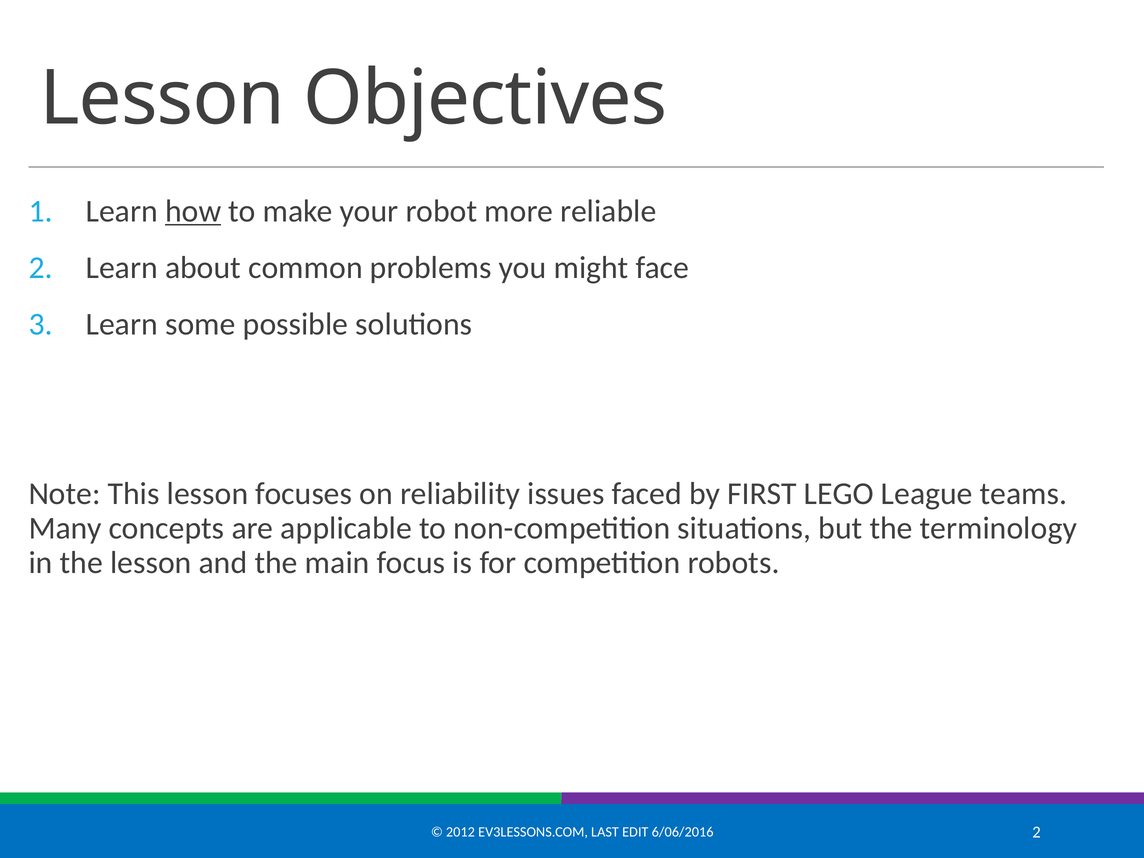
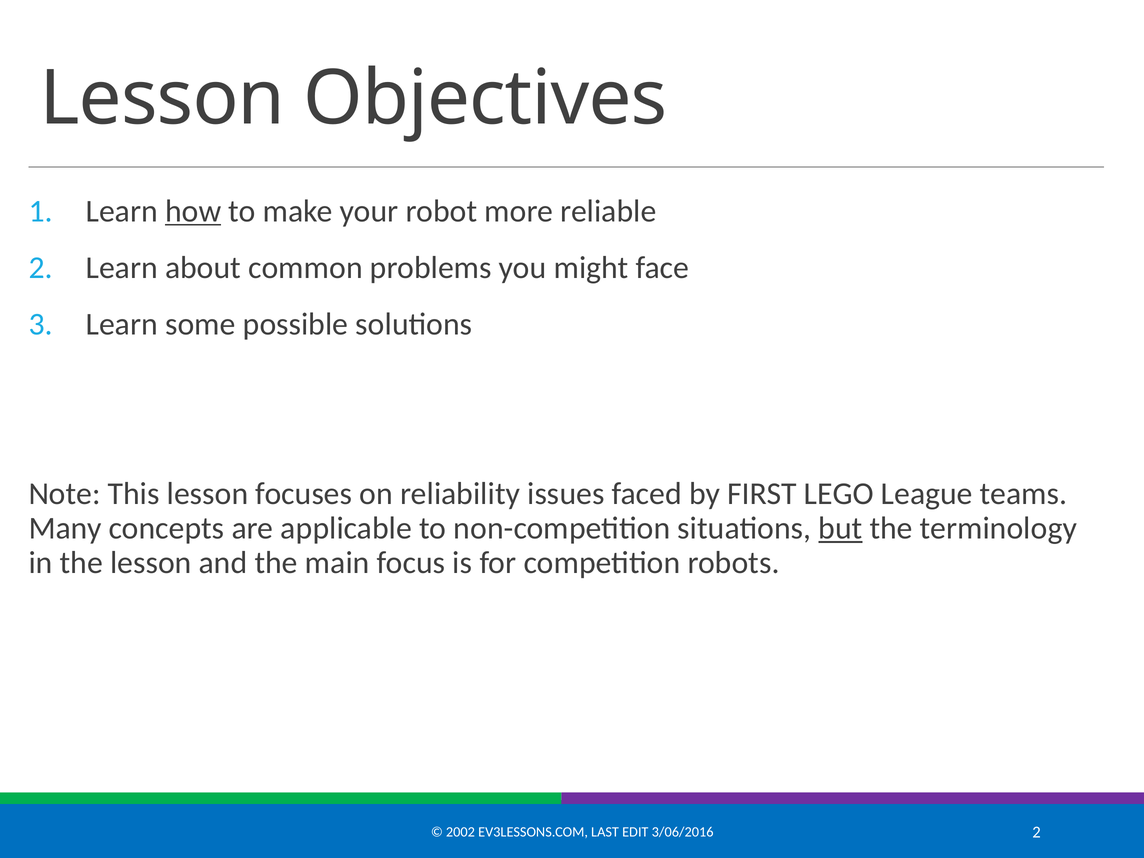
but underline: none -> present (840, 528)
2012: 2012 -> 2002 (460, 832)
6/06/2016: 6/06/2016 -> 3/06/2016 (683, 832)
